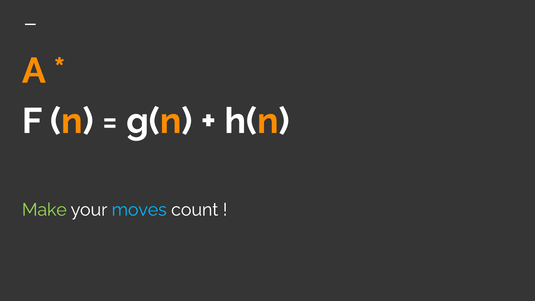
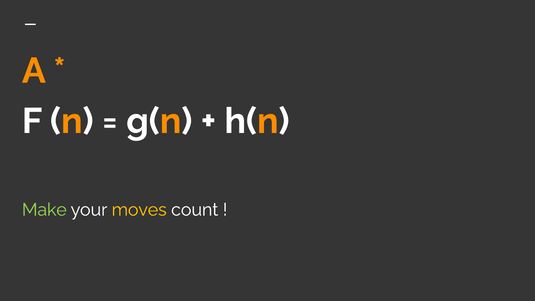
moves colour: light blue -> yellow (139, 210)
